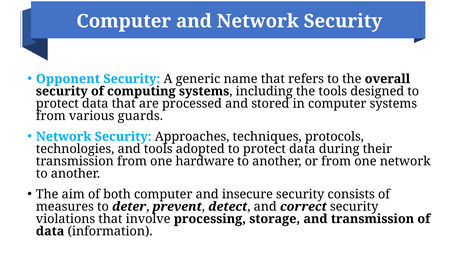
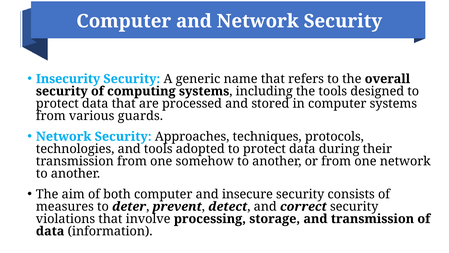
Opponent: Opponent -> Insecurity (68, 79)
hardware: hardware -> somehow (205, 161)
